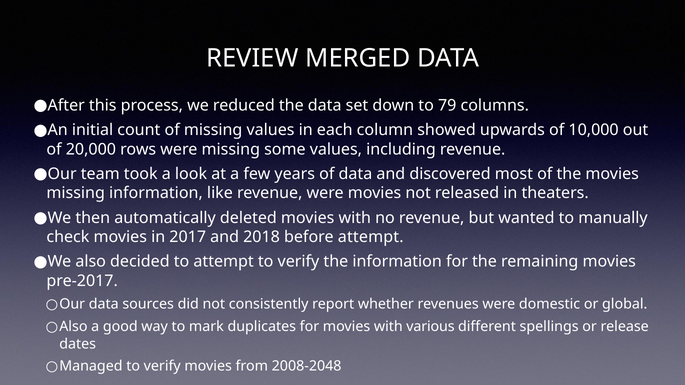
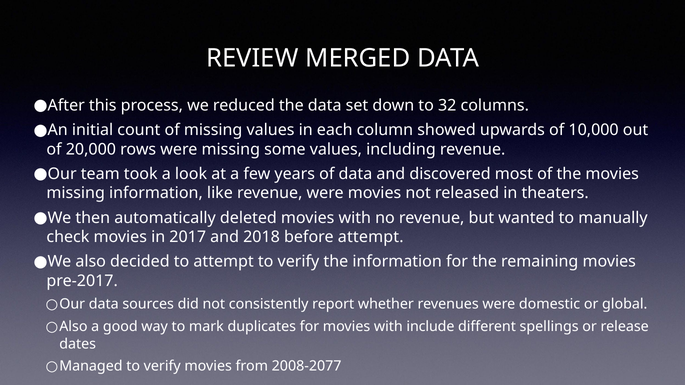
79: 79 -> 32 (447, 105)
various: various -> include (430, 327)
2008-2048: 2008-2048 -> 2008-2077 (307, 367)
